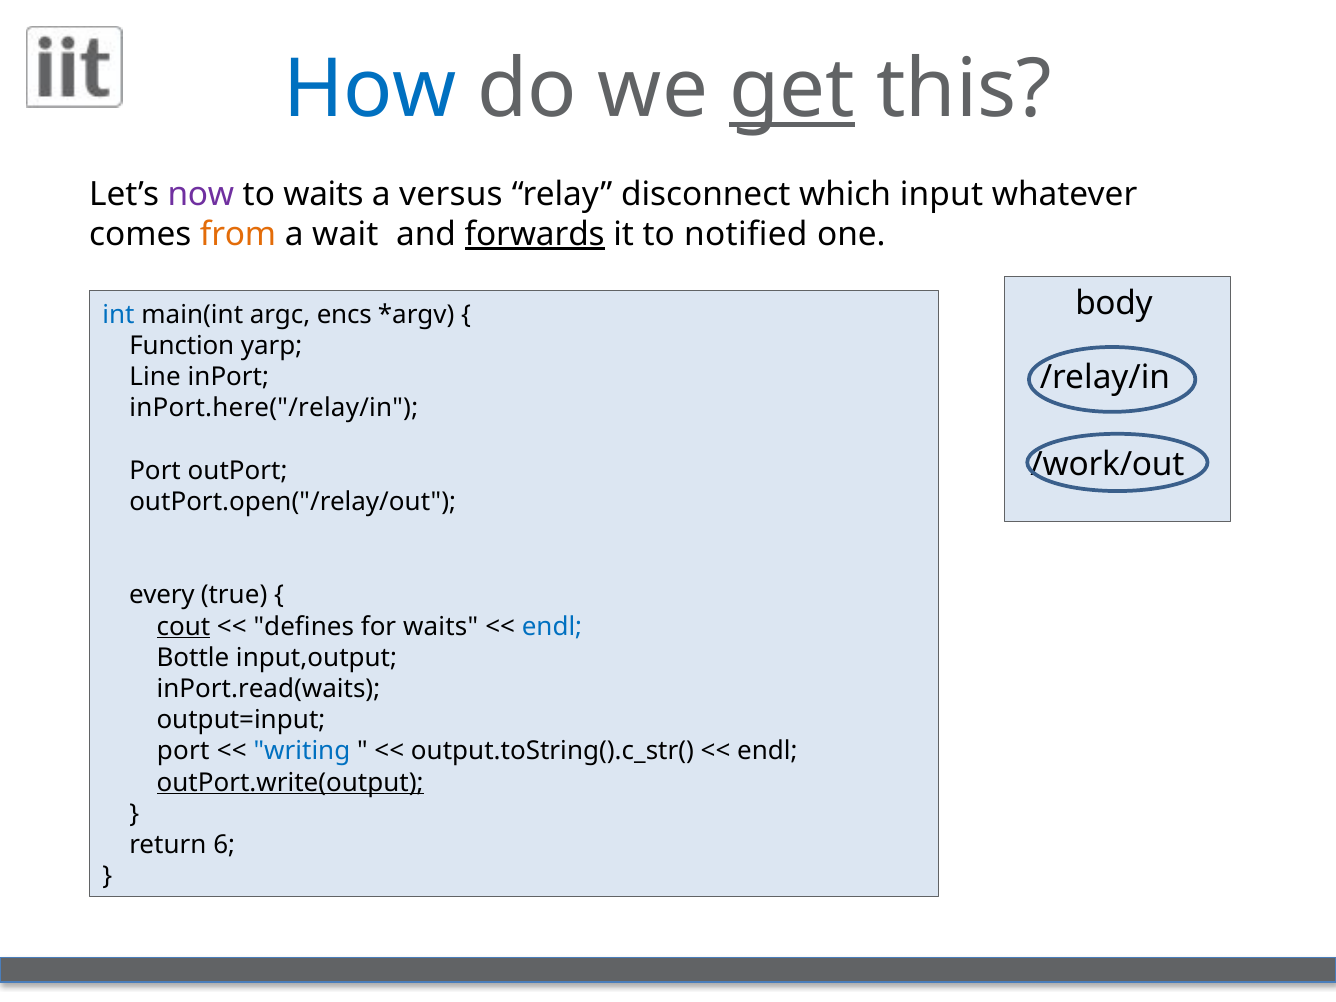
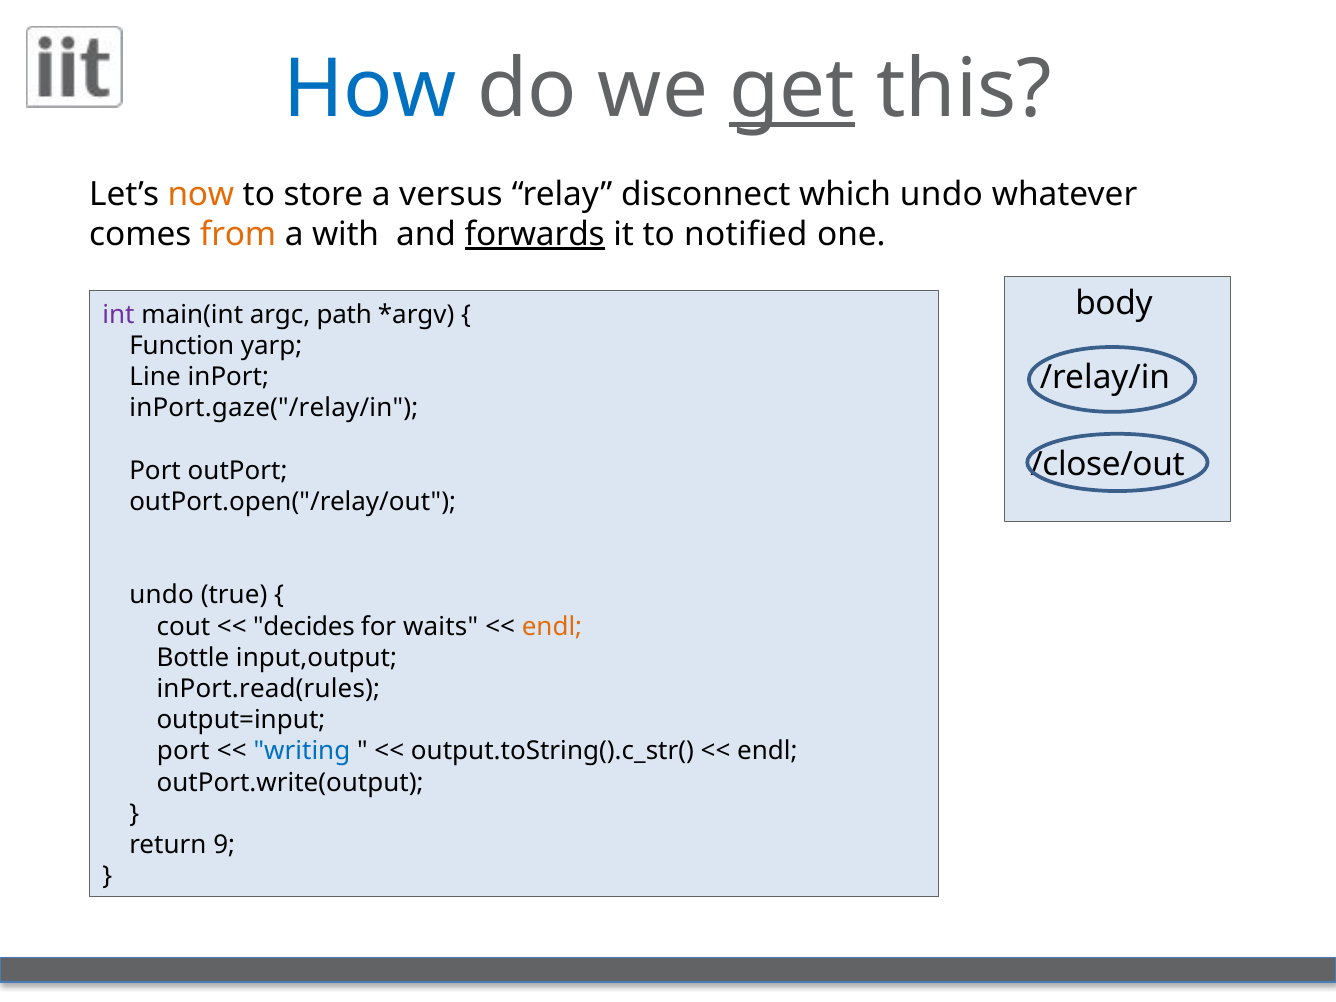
now colour: purple -> orange (201, 194)
to waits: waits -> store (323, 194)
which input: input -> undo (941, 194)
wait: wait -> with (346, 234)
int colour: blue -> purple (119, 315)
encs: encs -> path (344, 315)
inPort.here("/relay/in: inPort.here("/relay/in -> inPort.gaze("/relay/in (274, 408)
/work/out: /work/out -> /close/out (1107, 465)
every: every -> undo (162, 595)
cout underline: present -> none (183, 626)
defines: defines -> decides (304, 626)
endl colour: blue -> orange (552, 626)
inPort.read(waits: inPort.read(waits -> inPort.read(rules (268, 689)
outPort.write(output underline: present -> none (290, 782)
6: 6 -> 9 (224, 845)
